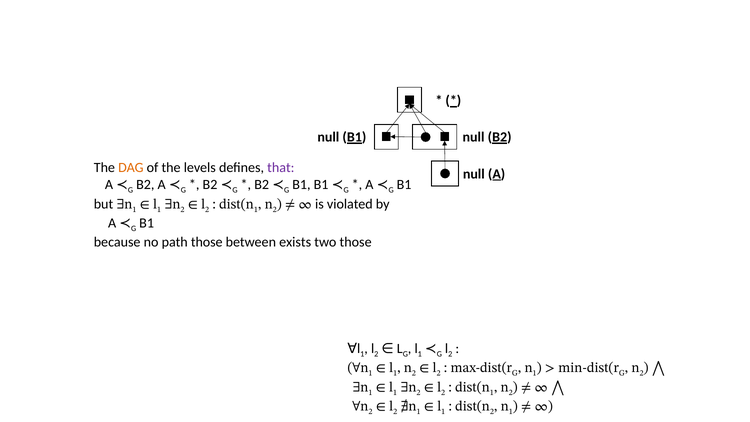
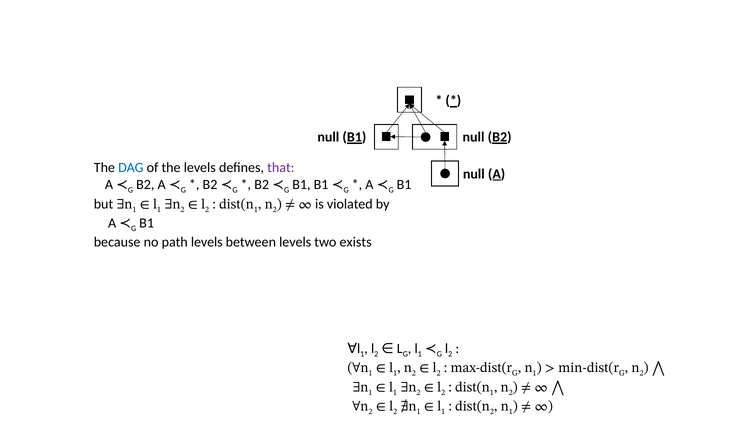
DAG colour: orange -> blue (131, 168)
path those: those -> levels (207, 242)
between exists: exists -> levels (295, 242)
two those: those -> exists (356, 242)
